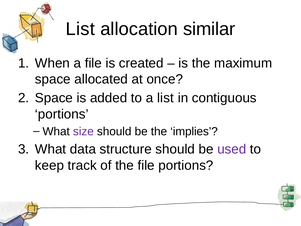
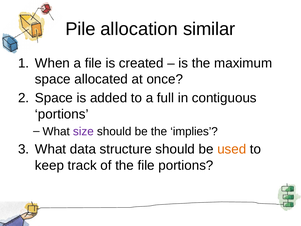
List: List -> Pile (80, 29)
a list: list -> full (166, 98)
used colour: purple -> orange (232, 149)
